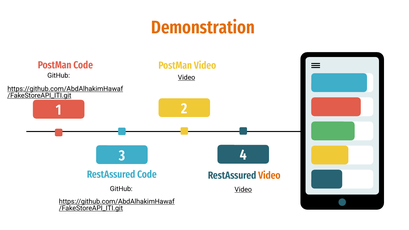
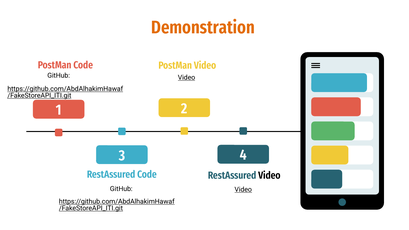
Video colour: orange -> black (269, 176)
